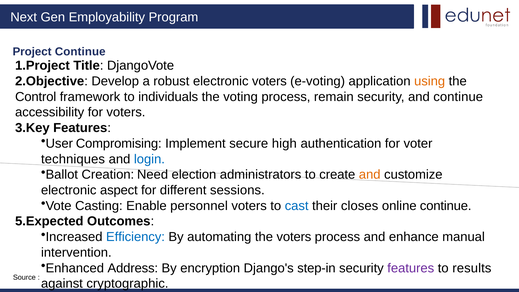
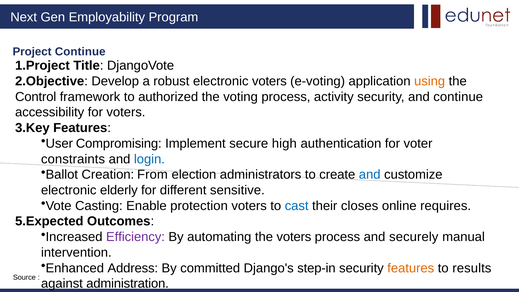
individuals: individuals -> authorized (168, 97)
remain: remain -> activity (334, 97)
techniques: techniques -> constraints (73, 159)
Need: Need -> From (152, 175)
and colour: orange -> blue (370, 175)
aspect: aspect -> elderly (119, 190)
sessions: sessions -> sensitive (237, 190)
personnel: personnel -> protection (199, 206)
online continue: continue -> requires (446, 206)
Efficiency colour: blue -> purple (136, 237)
enhance: enhance -> securely (414, 237)
encryption: encryption -> committed (210, 268)
features colour: purple -> orange (411, 268)
cryptographic: cryptographic -> administration (128, 284)
